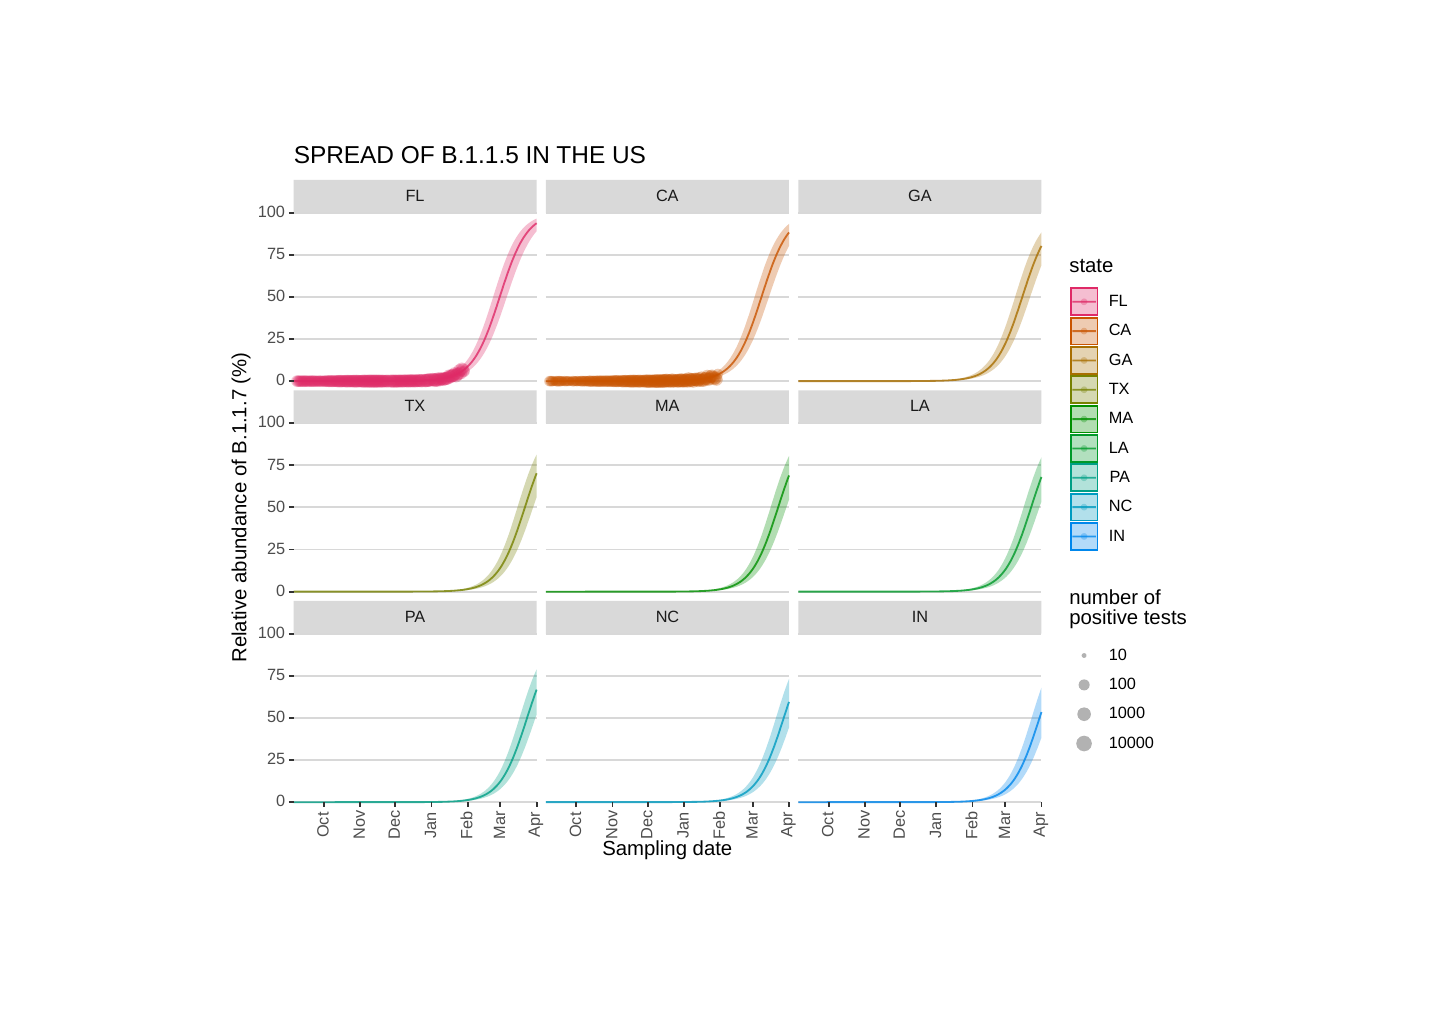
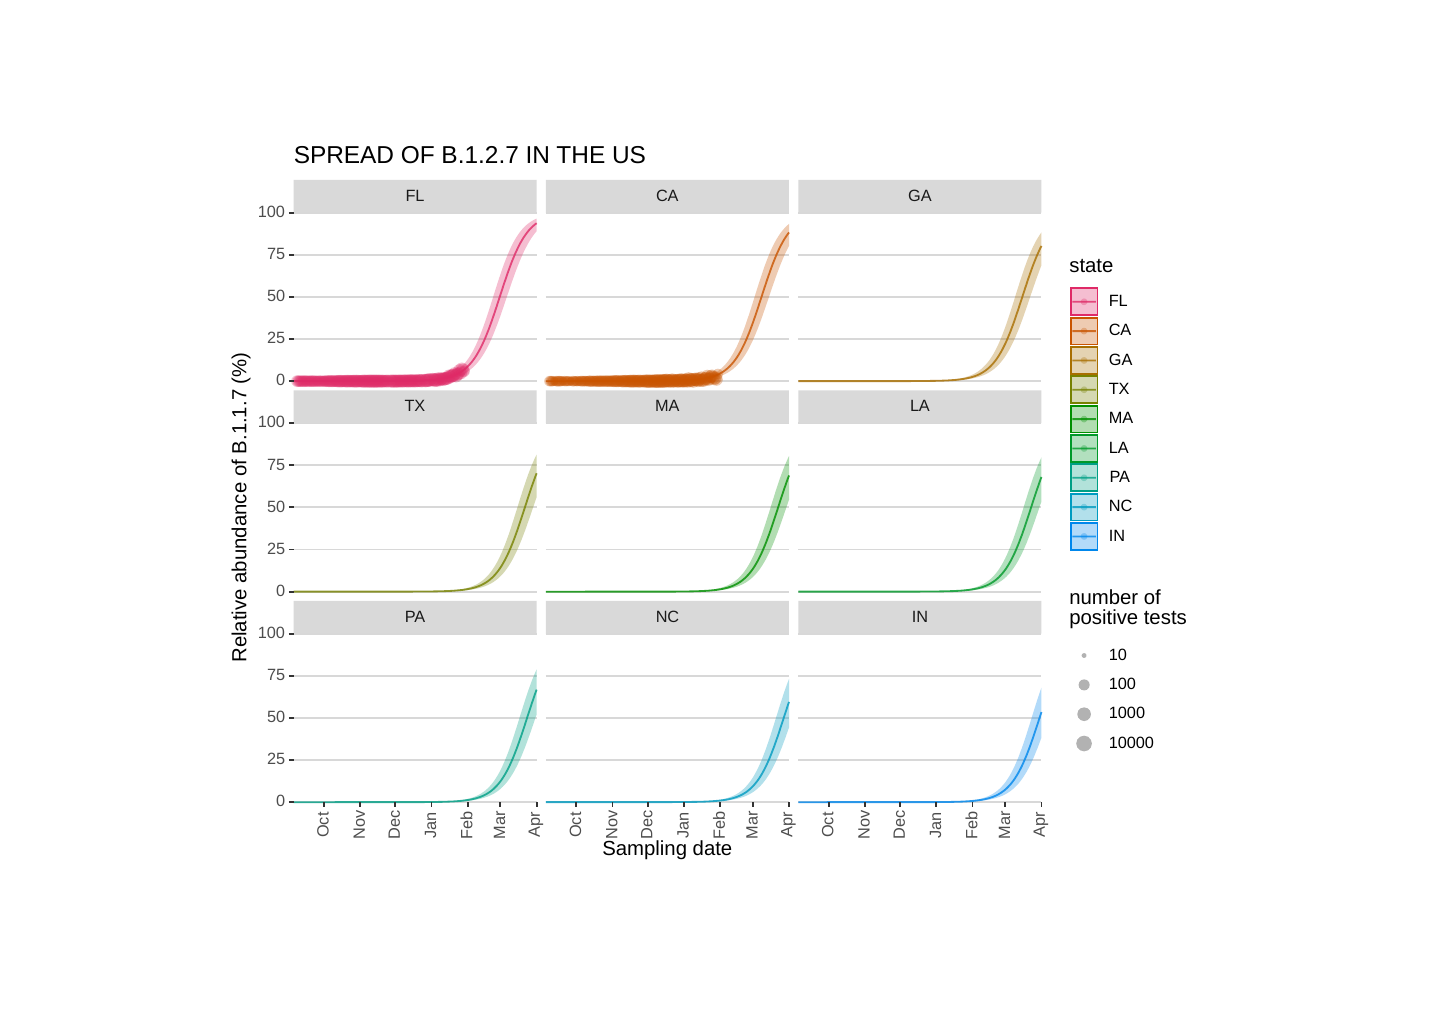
B.1.1.5: B.1.1.5 -> B.1.2.7 (480, 156)
